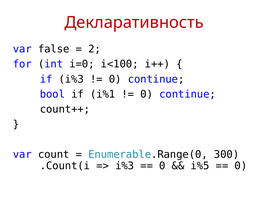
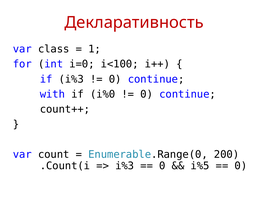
false: false -> class (54, 49)
2: 2 -> 1 (95, 49)
bool: bool -> with (52, 94)
i%1: i%1 -> i%0 (103, 94)
300: 300 -> 200 (227, 154)
